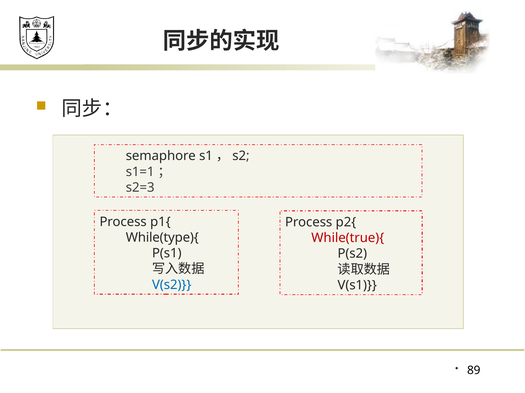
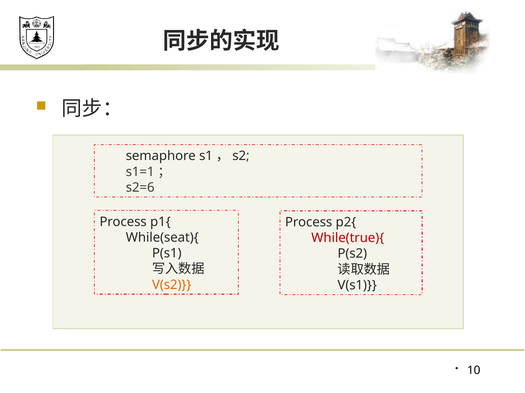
s2=3: s2=3 -> s2=6 (140, 188)
While(type){: While(type){ -> While(seat){ (162, 238)
V(s2 colour: blue -> orange (172, 285)
89: 89 -> 10 (474, 371)
